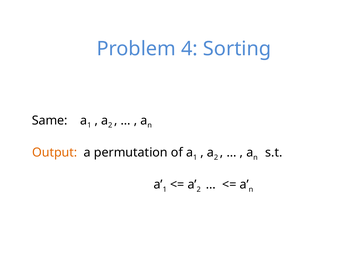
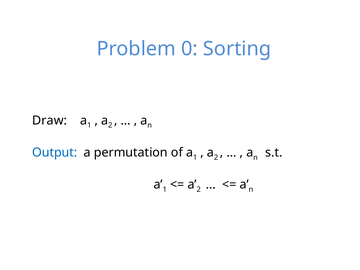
4: 4 -> 0 (189, 49)
Same: Same -> Draw (50, 120)
Output colour: orange -> blue (55, 153)
